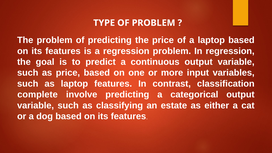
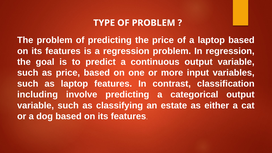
complete: complete -> including (38, 95)
